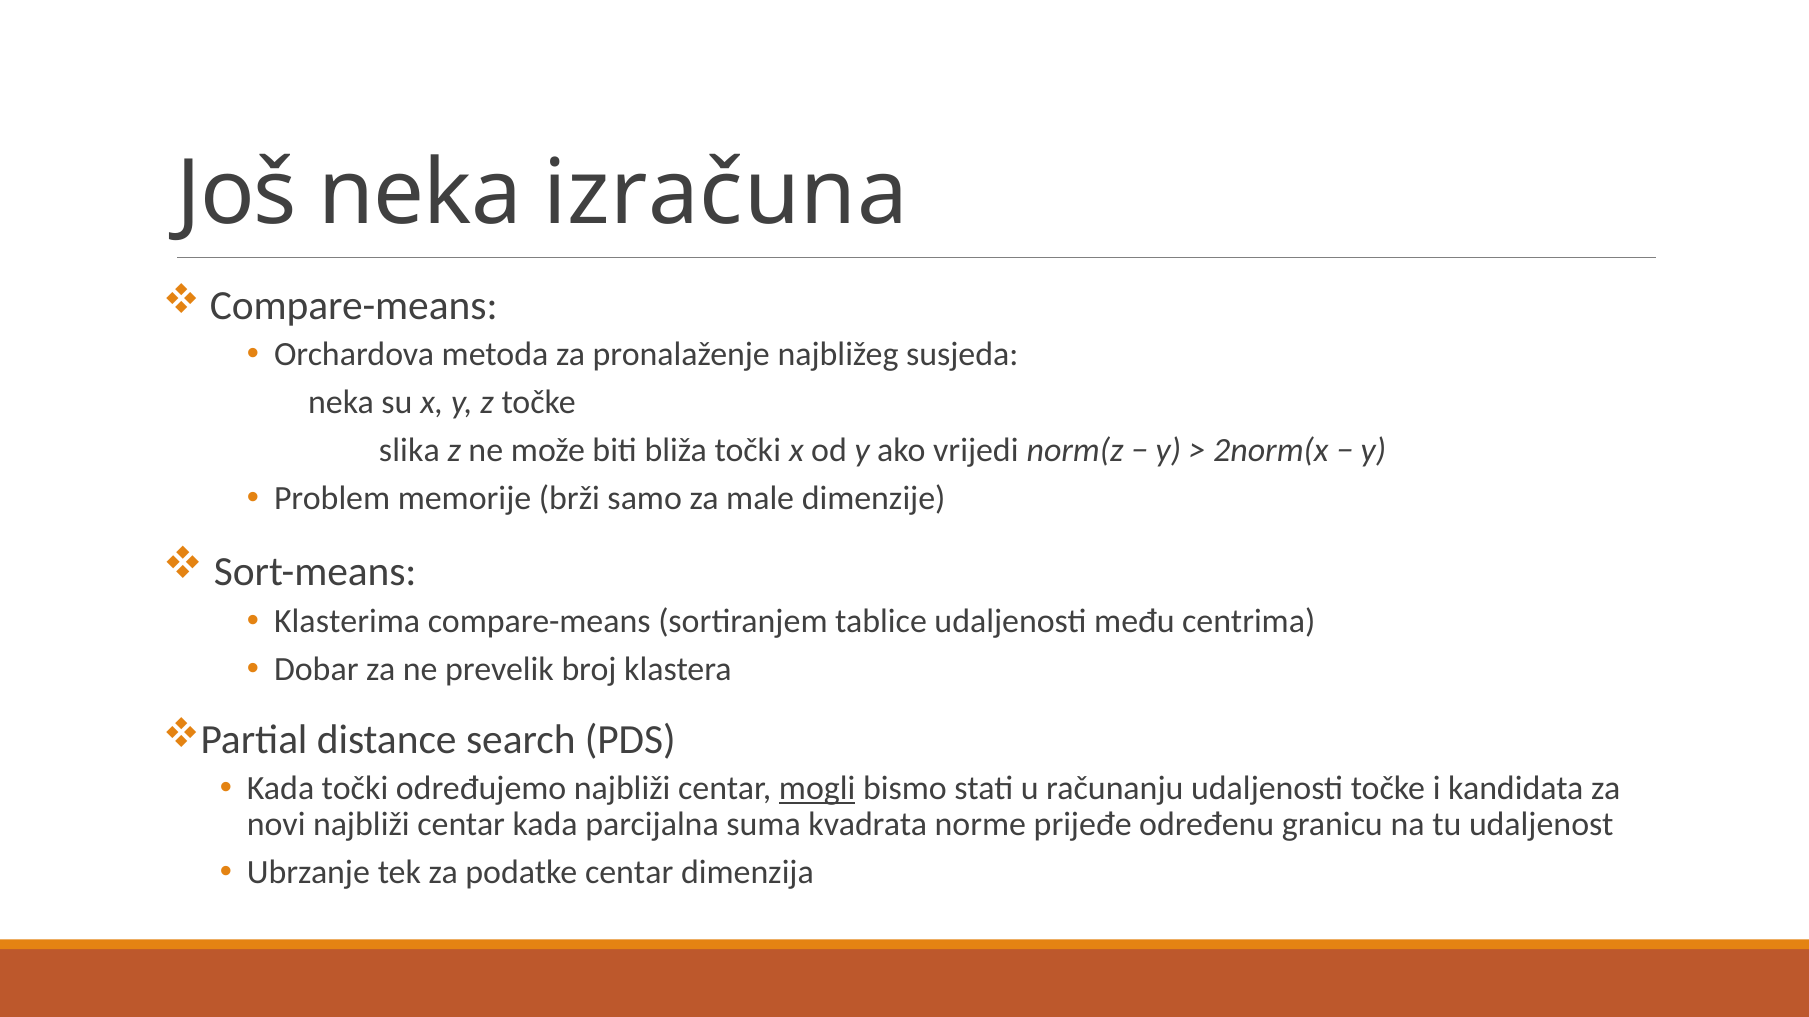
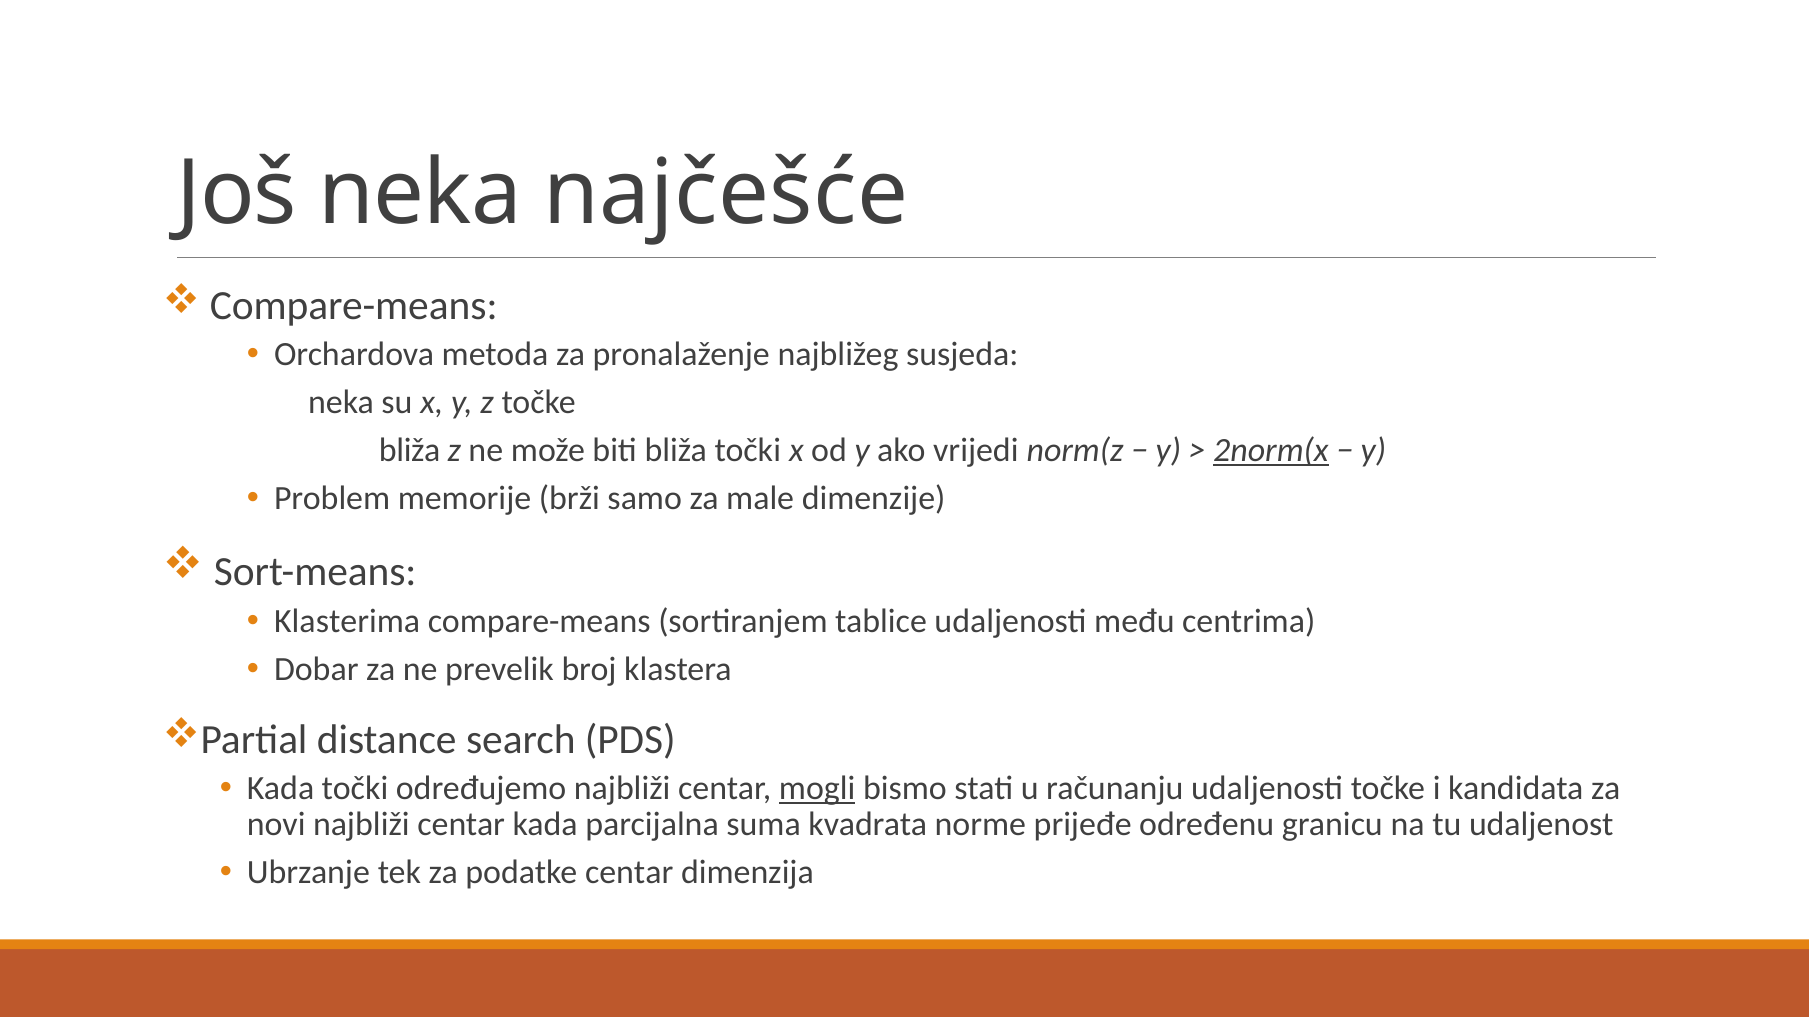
izračuna: izračuna -> najčešće (726, 193)
slika: slika -> bliža (410, 450)
2norm(x underline: none -> present (1271, 450)
